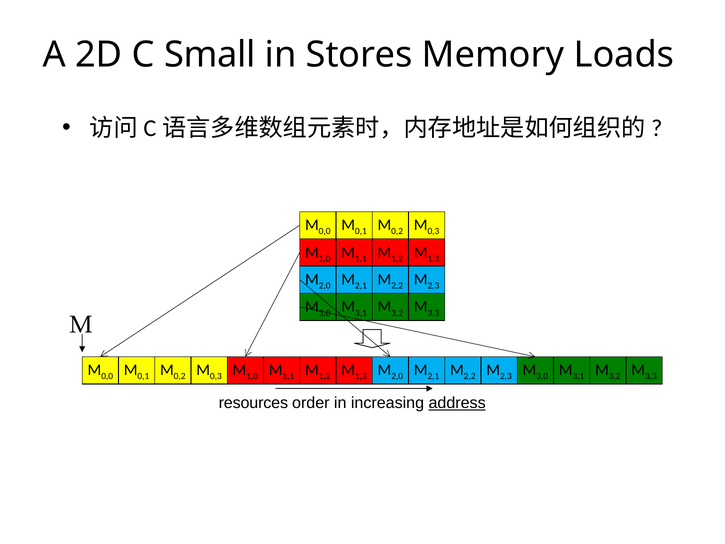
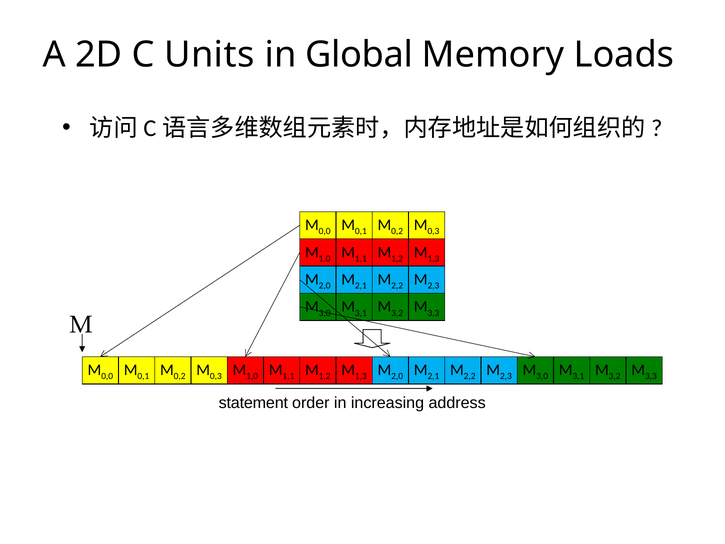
Small: Small -> Units (209, 55)
Stores: Stores -> Global (359, 55)
resources: resources -> statement (253, 403)
address underline: present -> none (457, 403)
